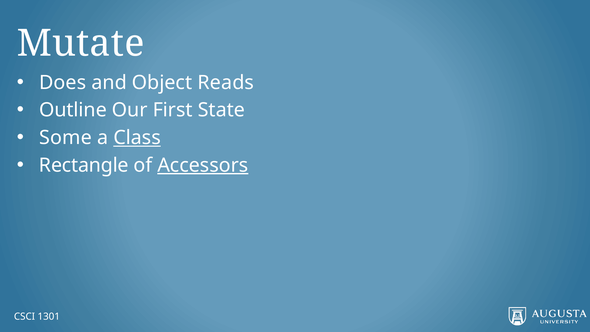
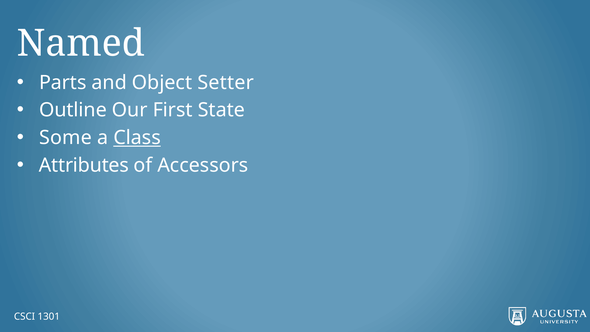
Mutate: Mutate -> Named (81, 44)
Does: Does -> Parts (63, 83)
Reads: Reads -> Setter (226, 83)
Rectangle: Rectangle -> Attributes (84, 165)
Accessors underline: present -> none (203, 165)
